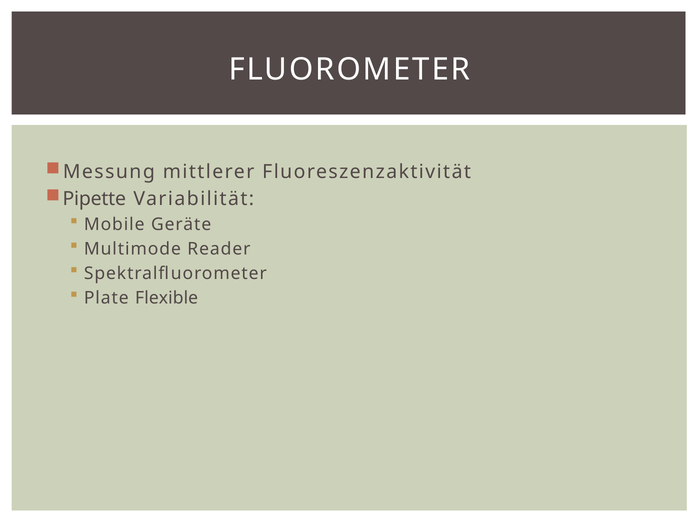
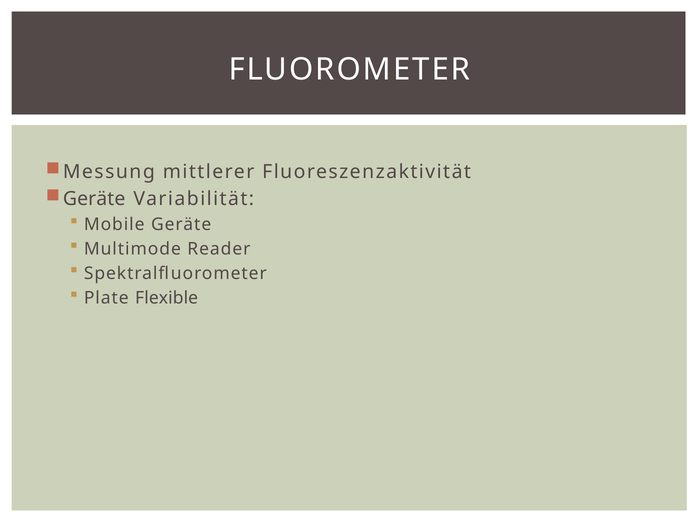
Pipette: Pipette -> Geräte (94, 199)
